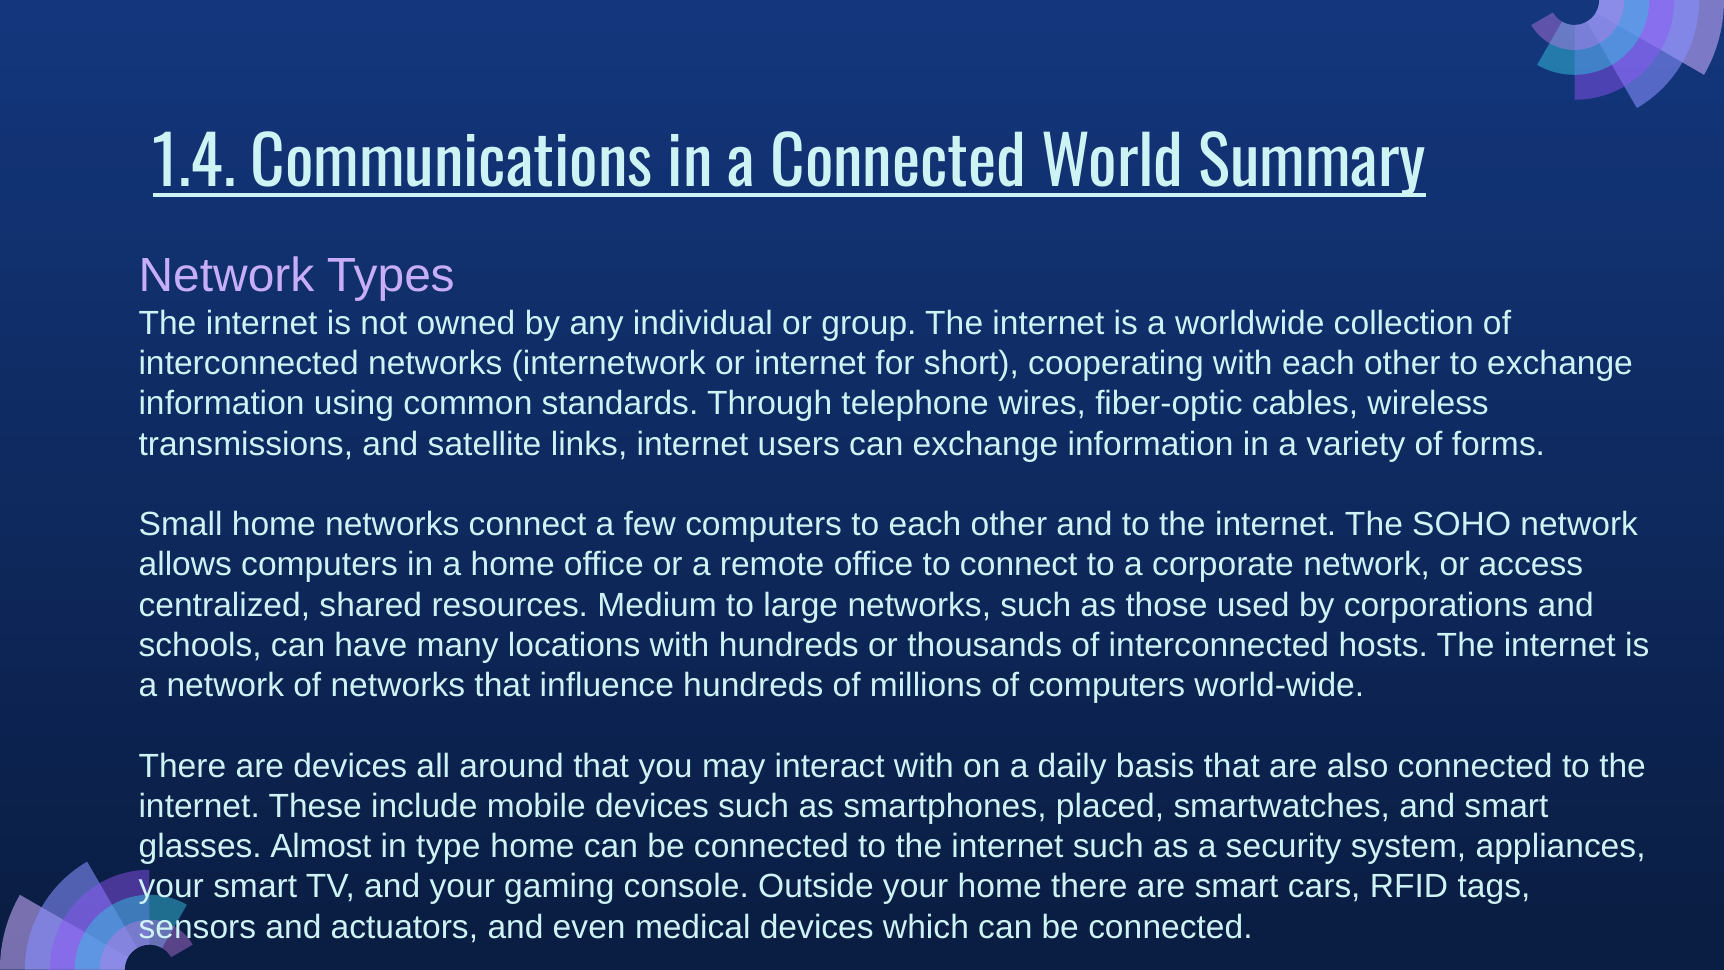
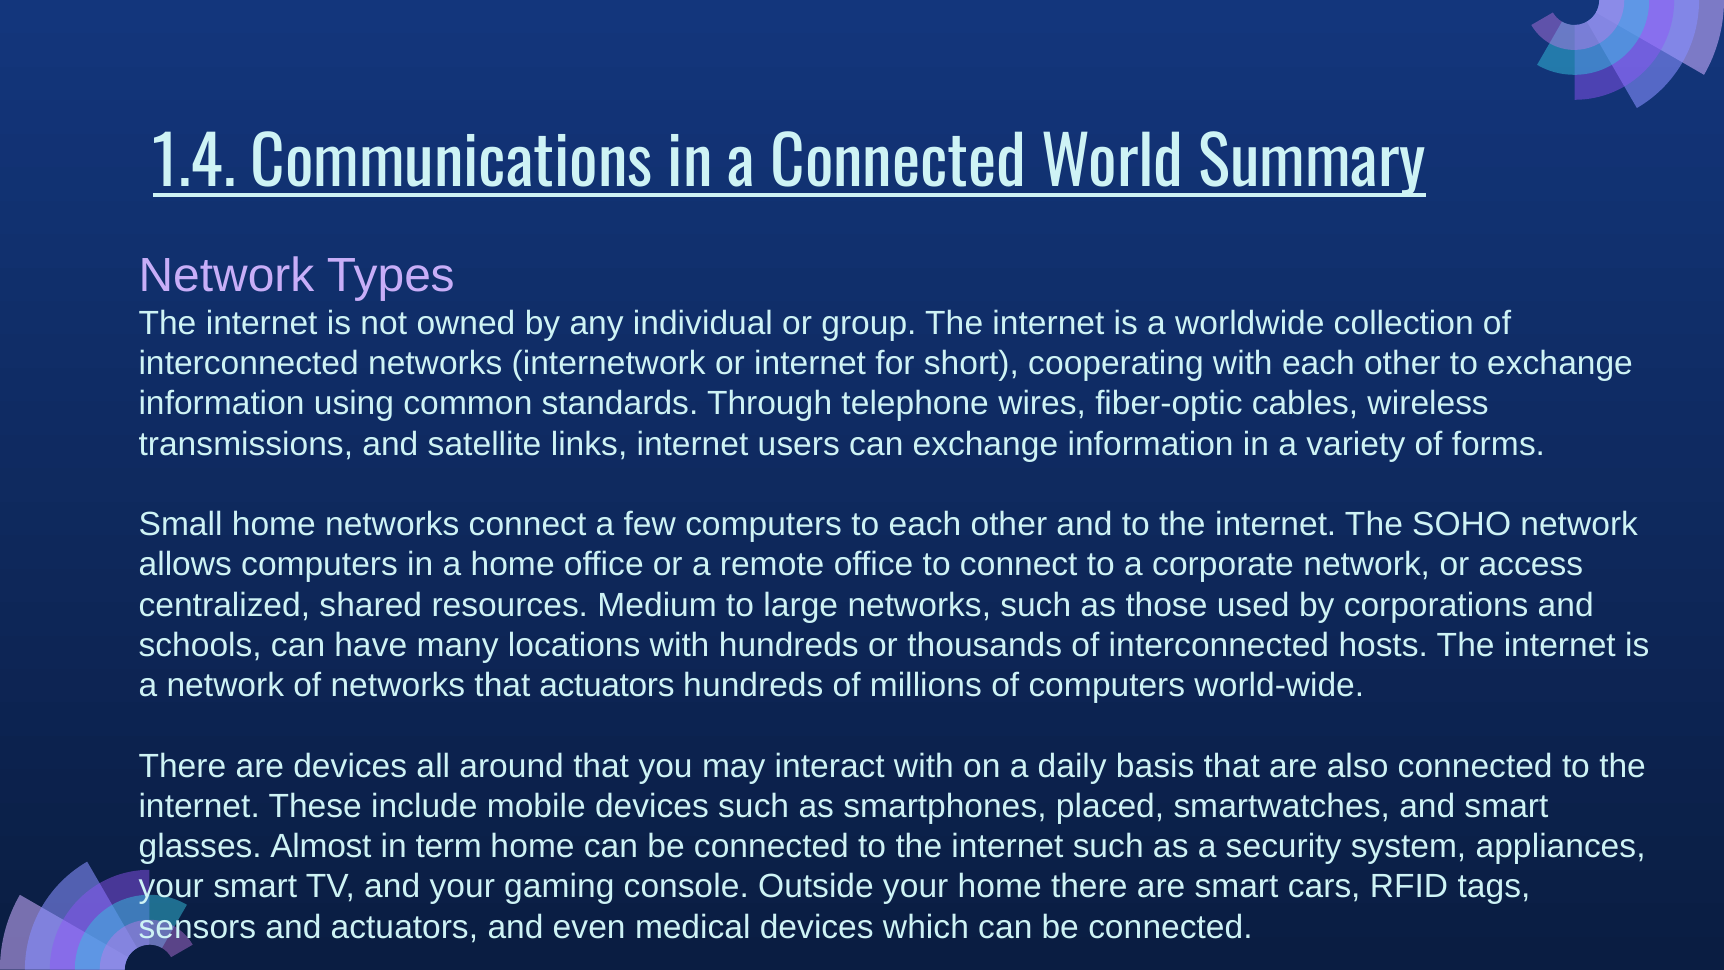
that influence: influence -> actuators (607, 685)
type: type -> term (449, 846)
